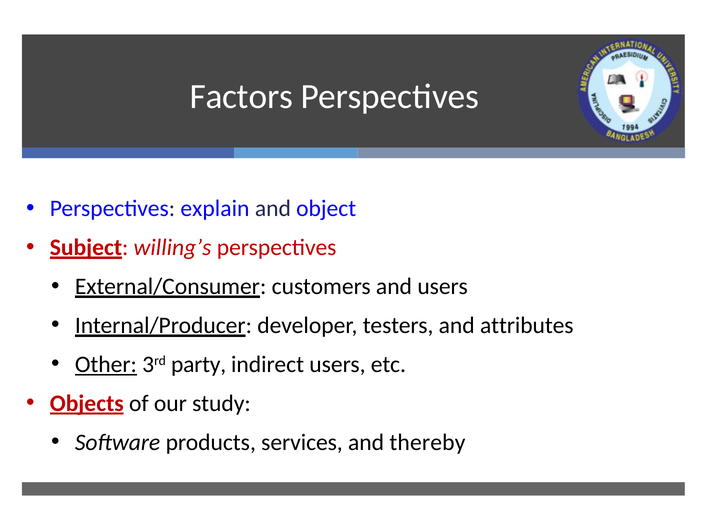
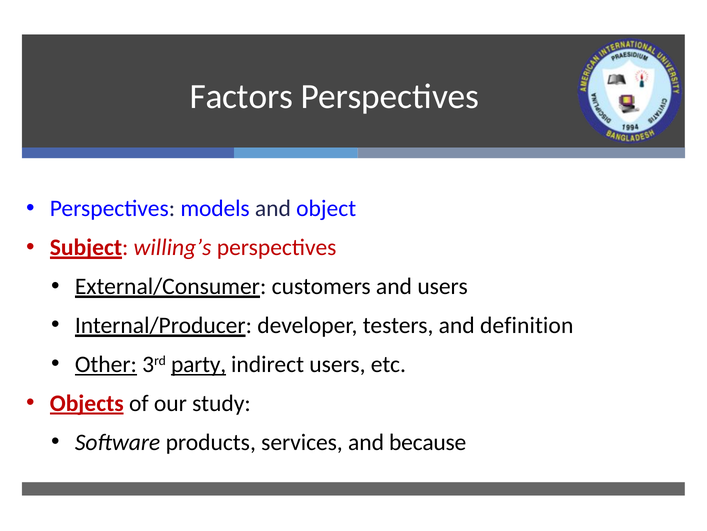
explain: explain -> models (215, 208)
attributes: attributes -> definition (527, 325)
party underline: none -> present (199, 364)
thereby: thereby -> because (428, 442)
